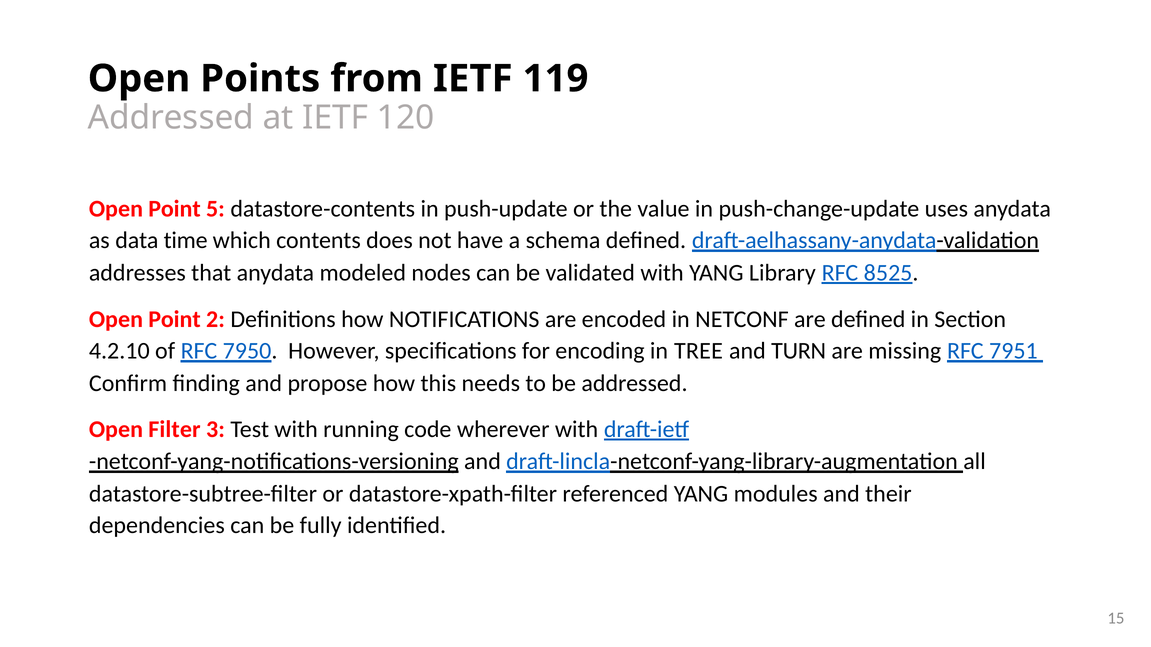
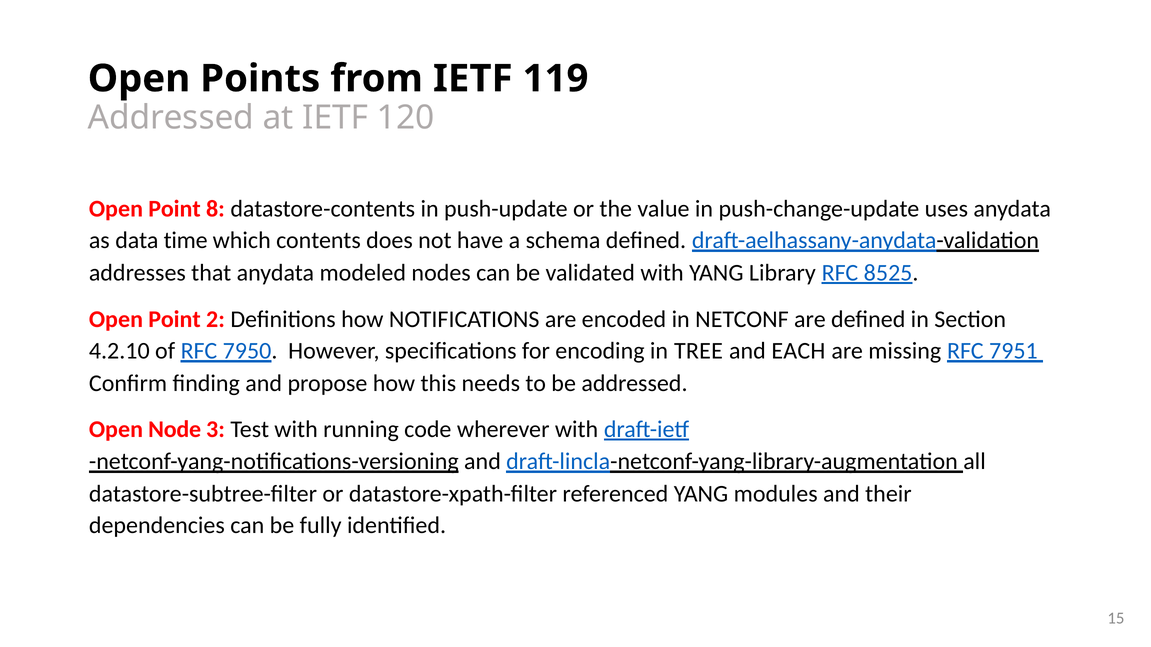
5: 5 -> 8 (215, 209)
TURN: TURN -> EACH (798, 351)
Filter: Filter -> Node (175, 429)
